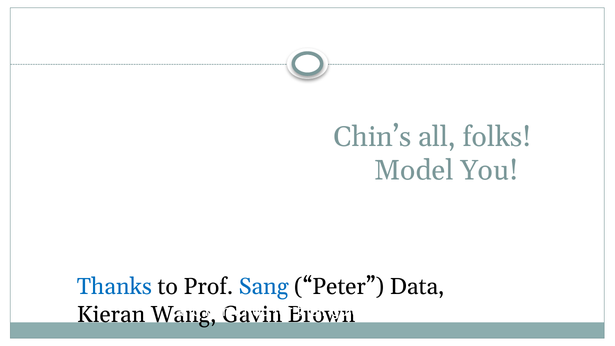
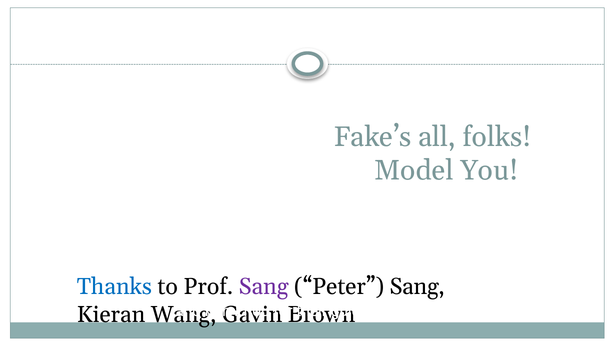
Chin’s: Chin’s -> Fake’s (373, 137)
Sang colour: blue -> purple (264, 287)
Peter Data: Data -> Sang (417, 287)
